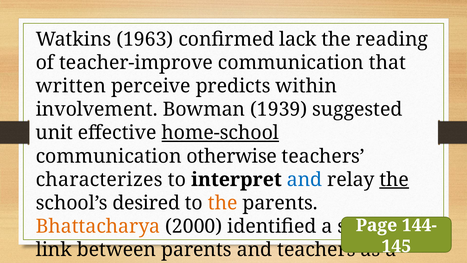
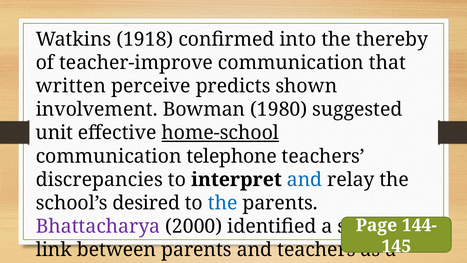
1963: 1963 -> 1918 (145, 39)
lack: lack -> into (298, 39)
reading: reading -> thereby (392, 39)
within: within -> shown (306, 86)
1939: 1939 -> 1980 (279, 109)
otherwise: otherwise -> telephone (232, 156)
characterizes: characterizes -> discrepancies (99, 179)
the underline: present -> none (394, 179)
the colour: orange -> blue (223, 203)
Bhattacharya colour: orange -> purple (98, 226)
